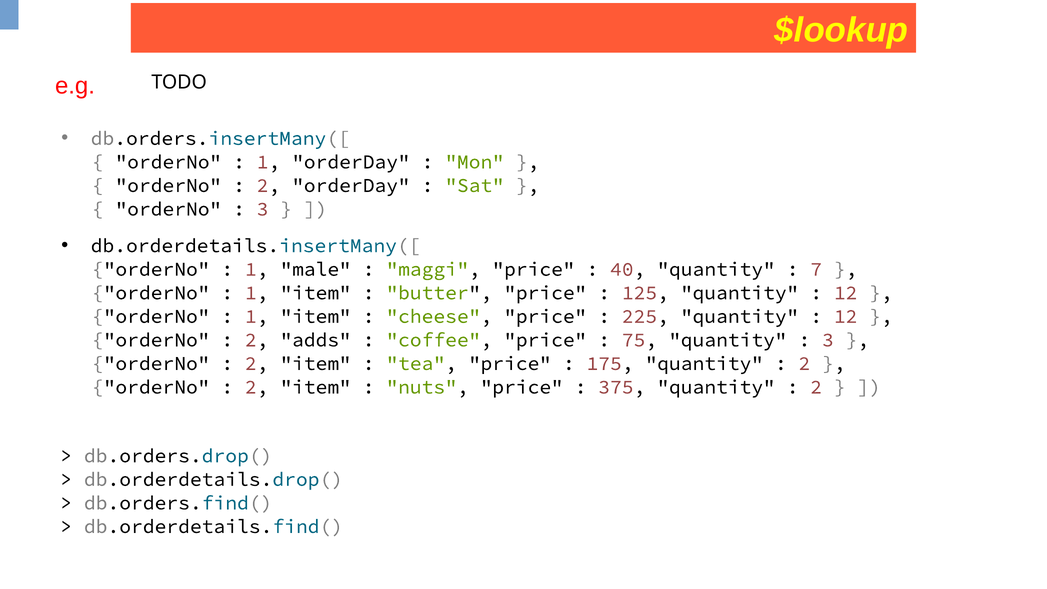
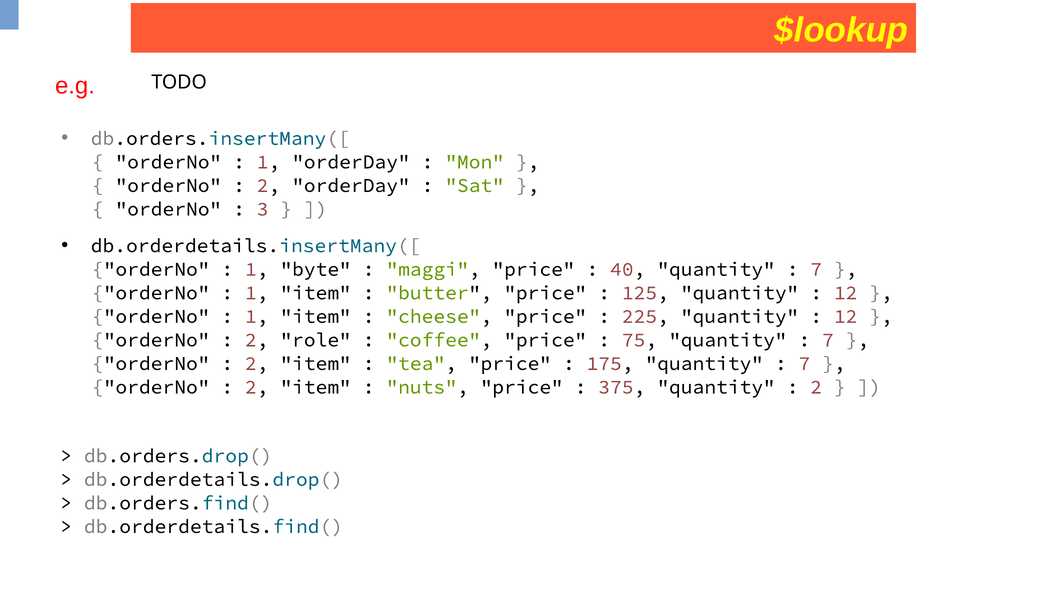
male: male -> byte (316, 269)
adds: adds -> role (316, 340)
3: 3 -> 7 (828, 340)
2: 2 -> 7 (804, 363)
